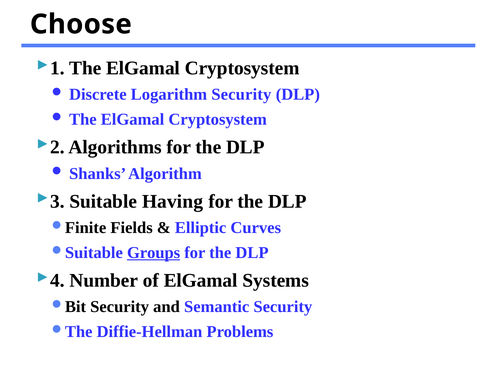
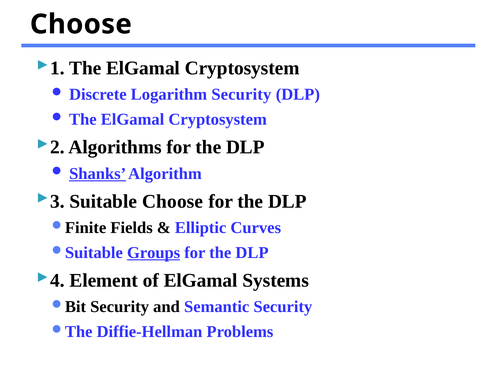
Shanks underline: none -> present (98, 173)
Suitable Having: Having -> Choose (173, 201)
Number: Number -> Element (104, 280)
